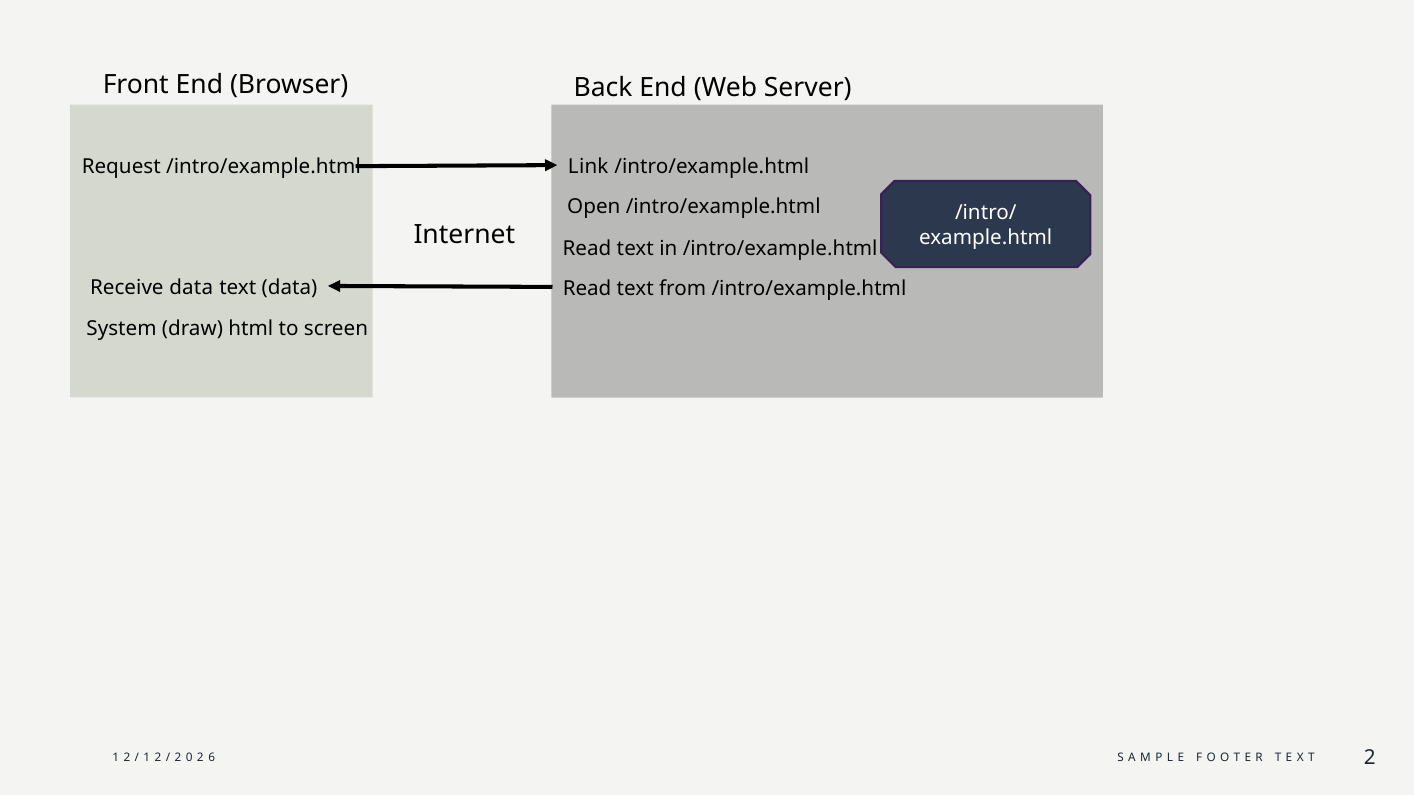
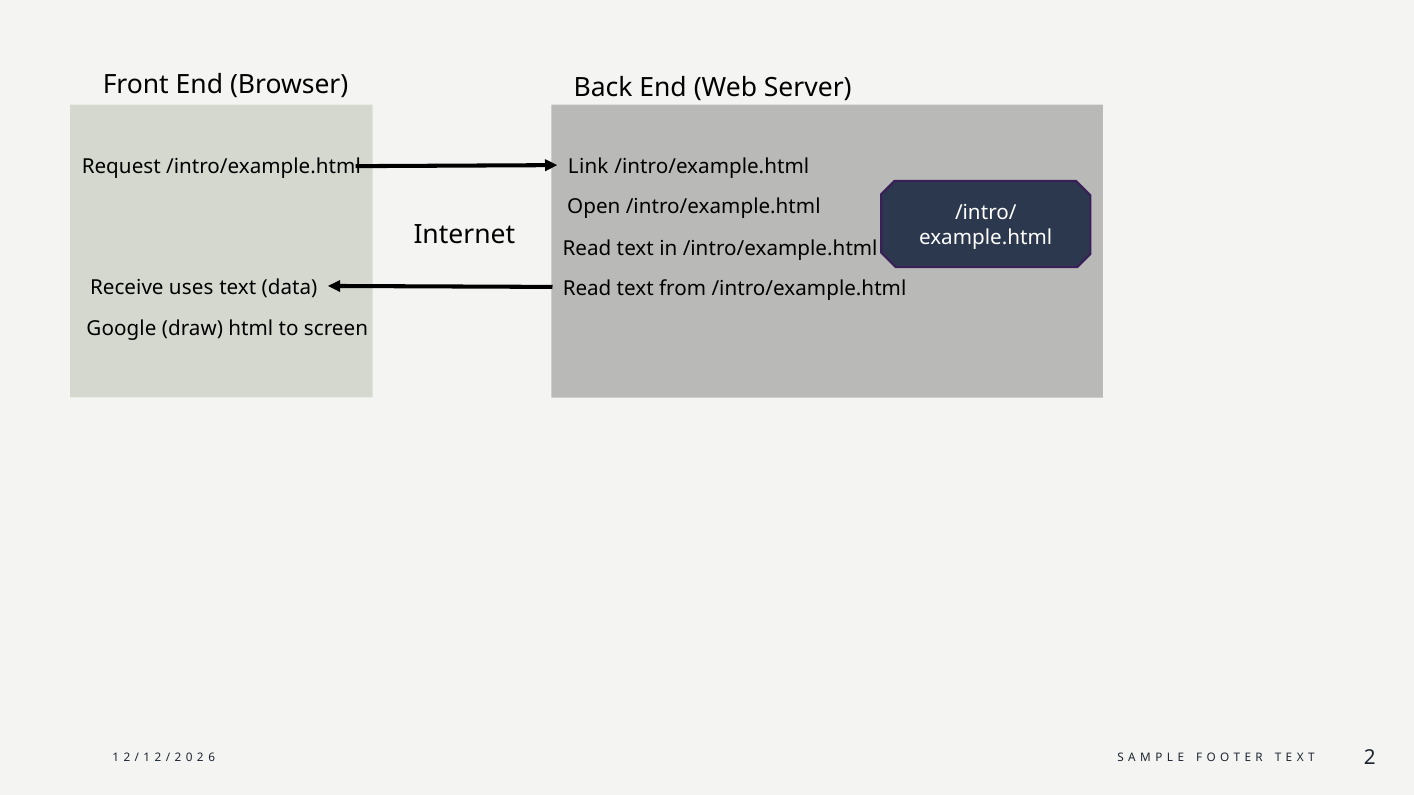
Receive data: data -> uses (191, 288)
System: System -> Google (121, 329)
